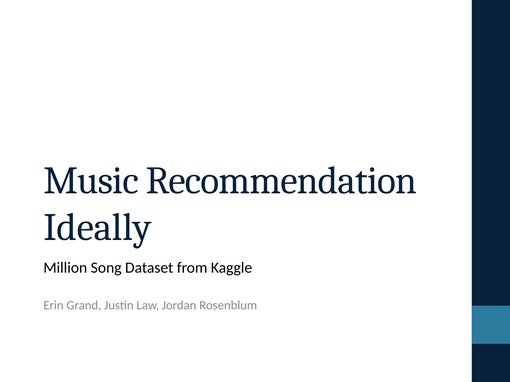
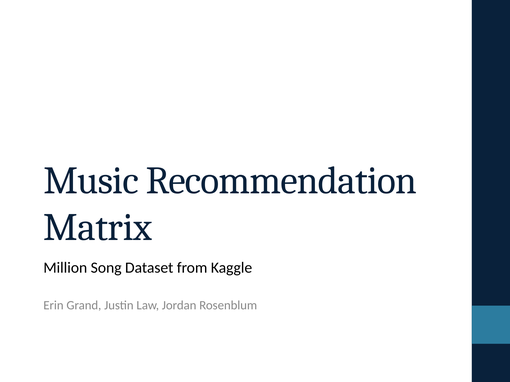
Ideally: Ideally -> Matrix (98, 228)
